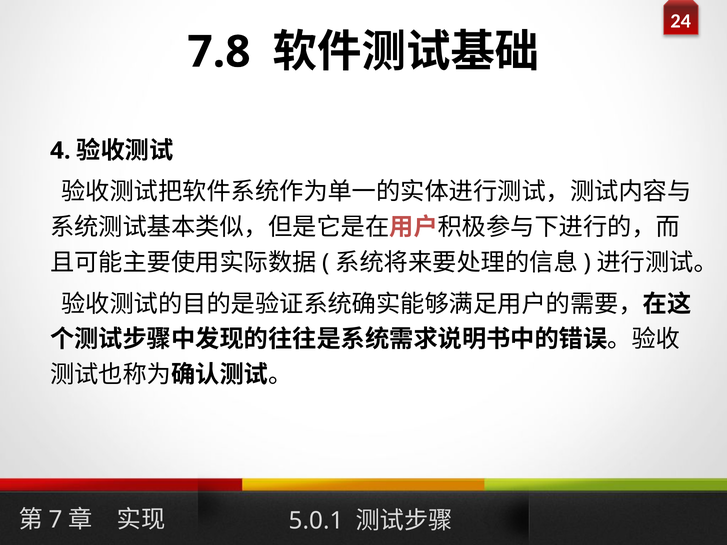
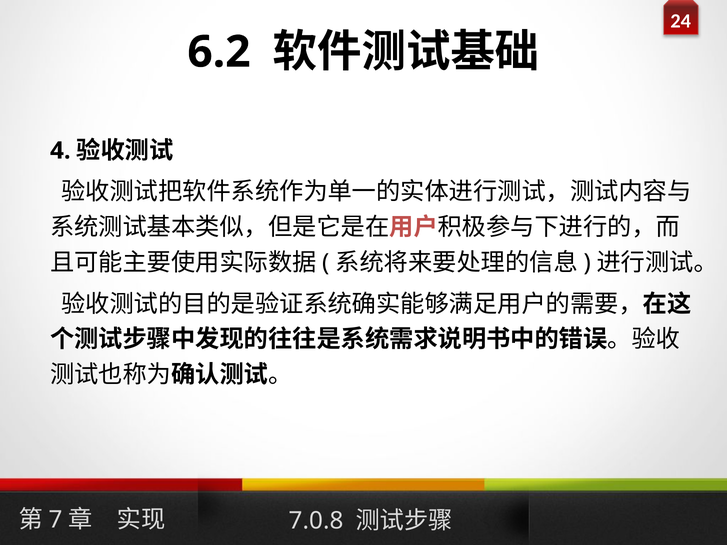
7.8: 7.8 -> 6.2 (219, 52)
5.0.1: 5.0.1 -> 7.0.8 (316, 521)
